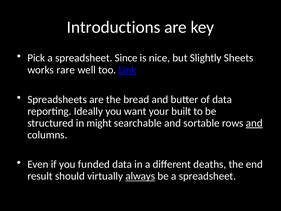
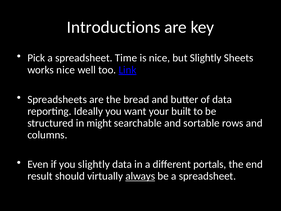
Since: Since -> Time (126, 58)
works rare: rare -> nice (66, 70)
and underline: present -> none (254, 123)
you funded: funded -> slightly (94, 164)
deaths: deaths -> portals (210, 164)
